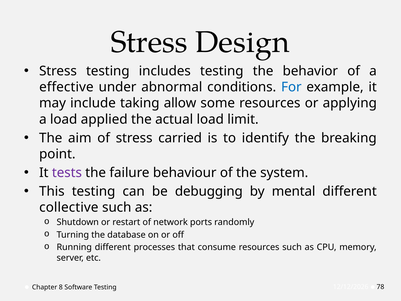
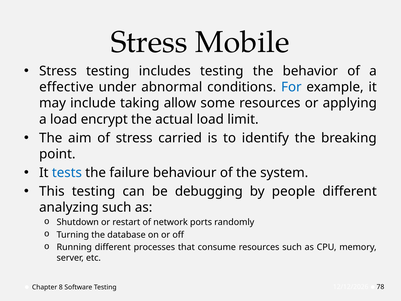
Design: Design -> Mobile (242, 42)
applied: applied -> encrypt (104, 119)
tests colour: purple -> blue (67, 173)
mental: mental -> people (294, 191)
collective: collective -> analyzing (69, 207)
